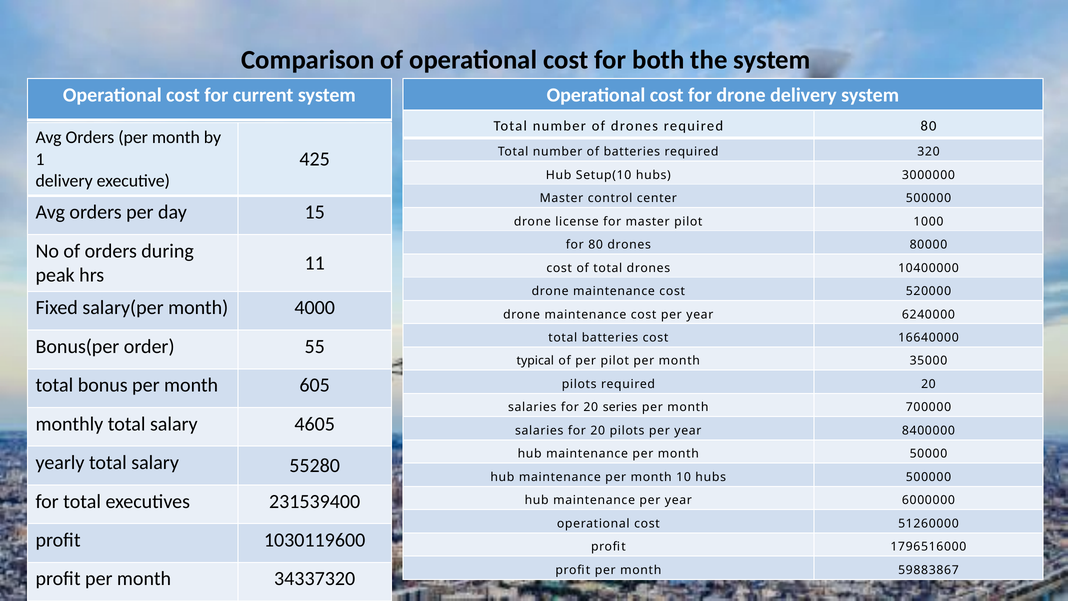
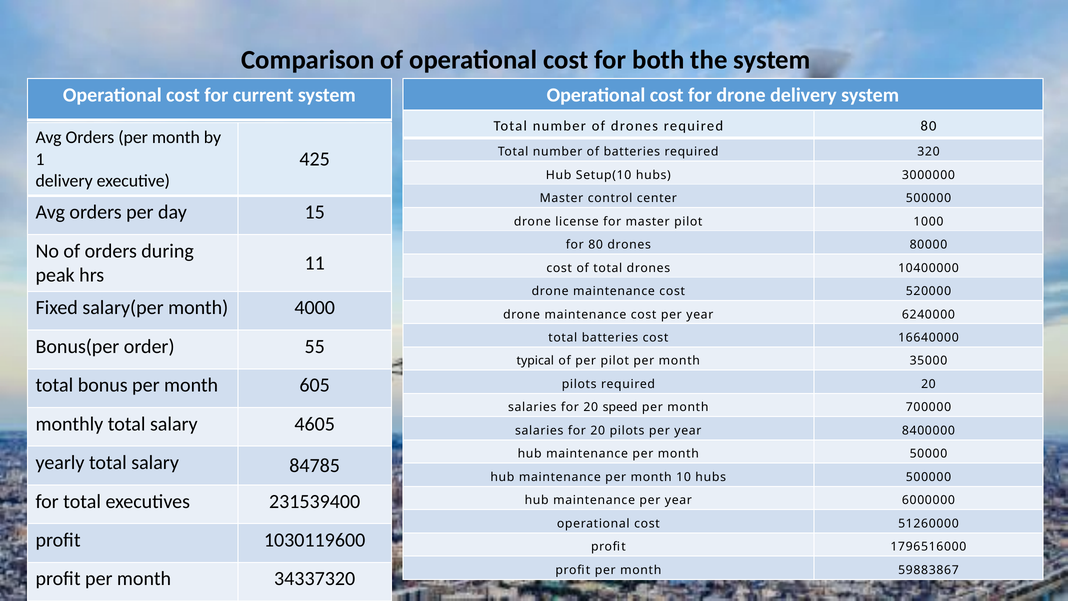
series: series -> speed (620, 407)
55280: 55280 -> 84785 (315, 466)
